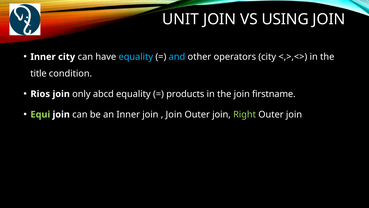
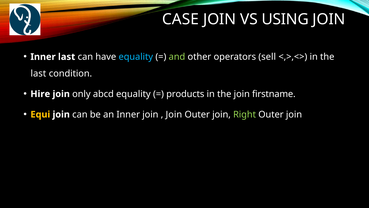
UNIT: UNIT -> CASE (181, 19)
Inner city: city -> last (67, 57)
and colour: light blue -> light green (177, 57)
operators city: city -> sell (267, 57)
title: title -> last (38, 73)
Rios: Rios -> Hire (40, 94)
Equi colour: light green -> yellow (40, 114)
